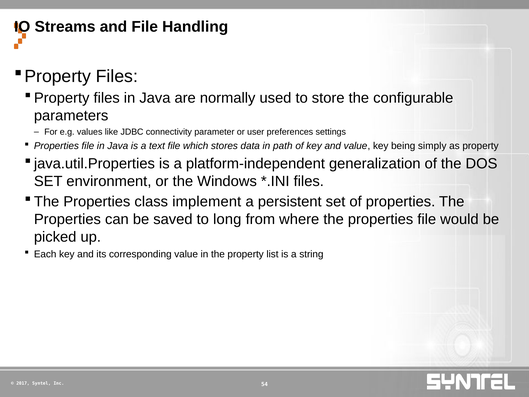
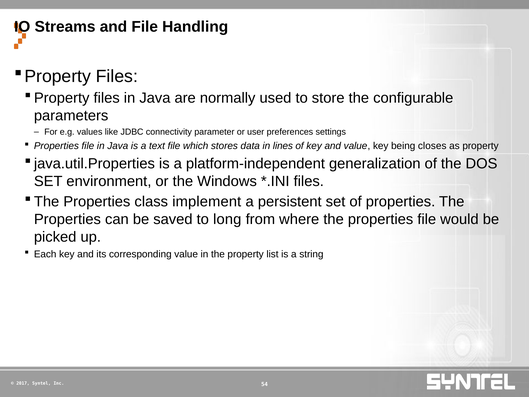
path: path -> lines (283, 146)
simply: simply -> closes (432, 146)
